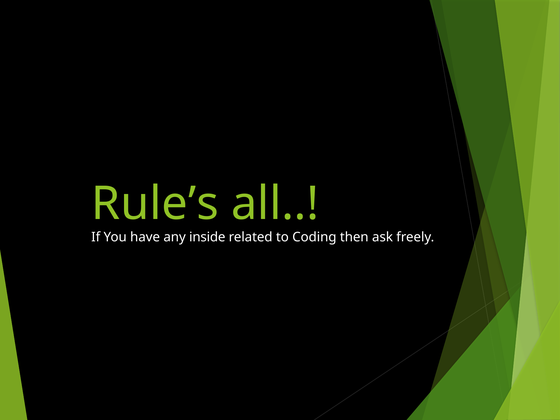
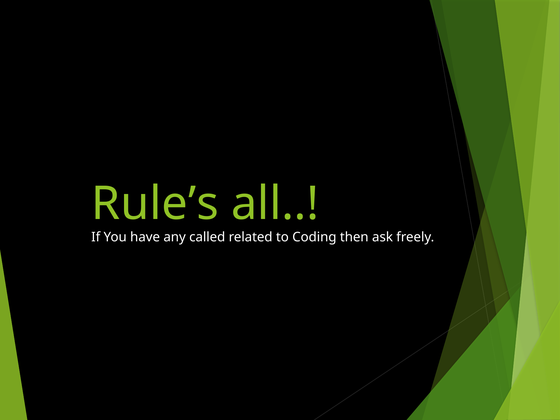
inside: inside -> called (207, 237)
